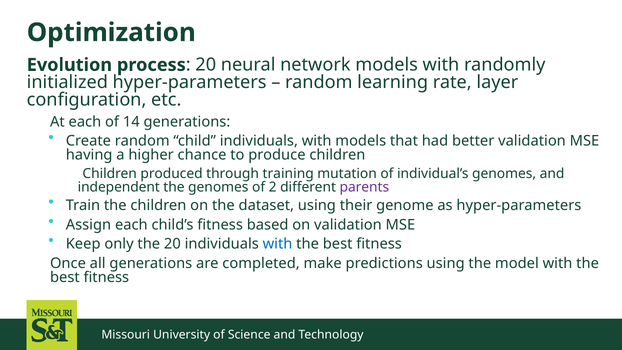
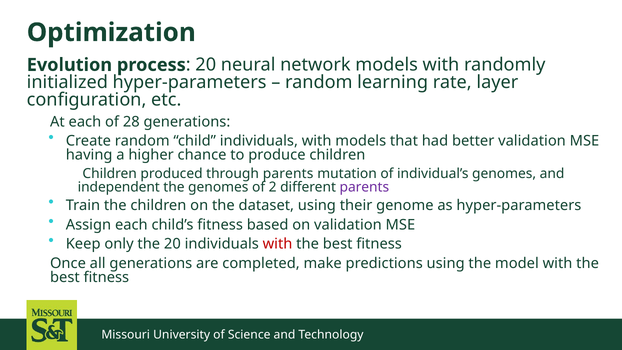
14: 14 -> 28 (131, 122)
through training: training -> parents (288, 174)
with colour: blue -> red (278, 244)
